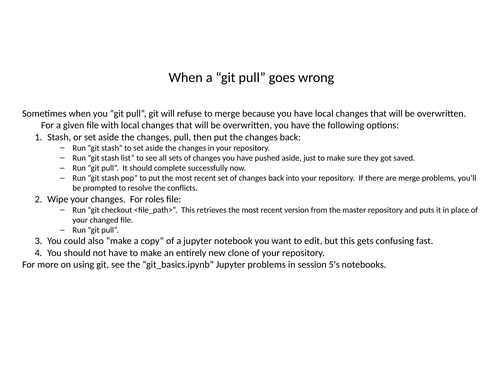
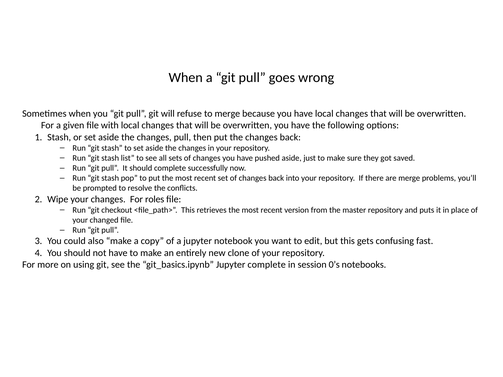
Jupyter problems: problems -> complete (267, 265)
5’s: 5’s -> 0’s (334, 265)
